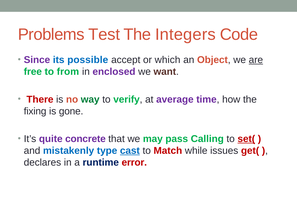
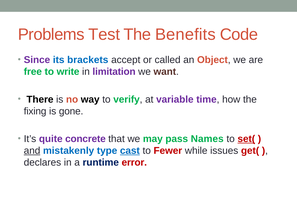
Integers: Integers -> Benefits (185, 35)
possible: possible -> brackets (88, 60)
which: which -> called (168, 60)
are underline: present -> none (256, 60)
from: from -> write (68, 72)
enclosed: enclosed -> limitation (114, 72)
There colour: red -> black (40, 100)
way colour: green -> black (90, 100)
average: average -> variable (175, 100)
Calling: Calling -> Names (207, 139)
and underline: none -> present (32, 151)
Match: Match -> Fewer (168, 151)
